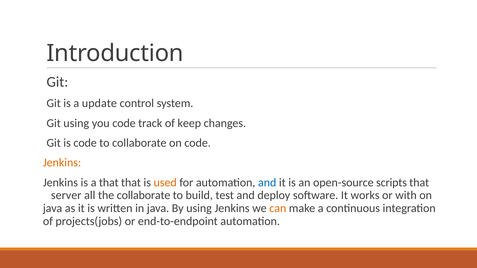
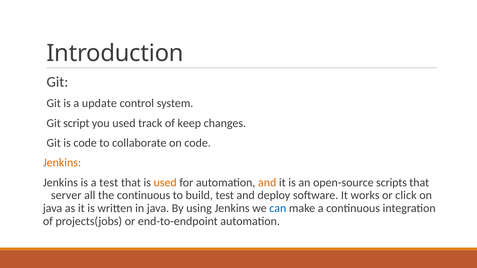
Git using: using -> script (76, 123)
you code: code -> used (124, 123)
a that: that -> test (109, 183)
and colour: blue -> orange (267, 183)
the collaborate: collaborate -> continuous (144, 196)
with: with -> click (406, 196)
can colour: orange -> blue (278, 209)
